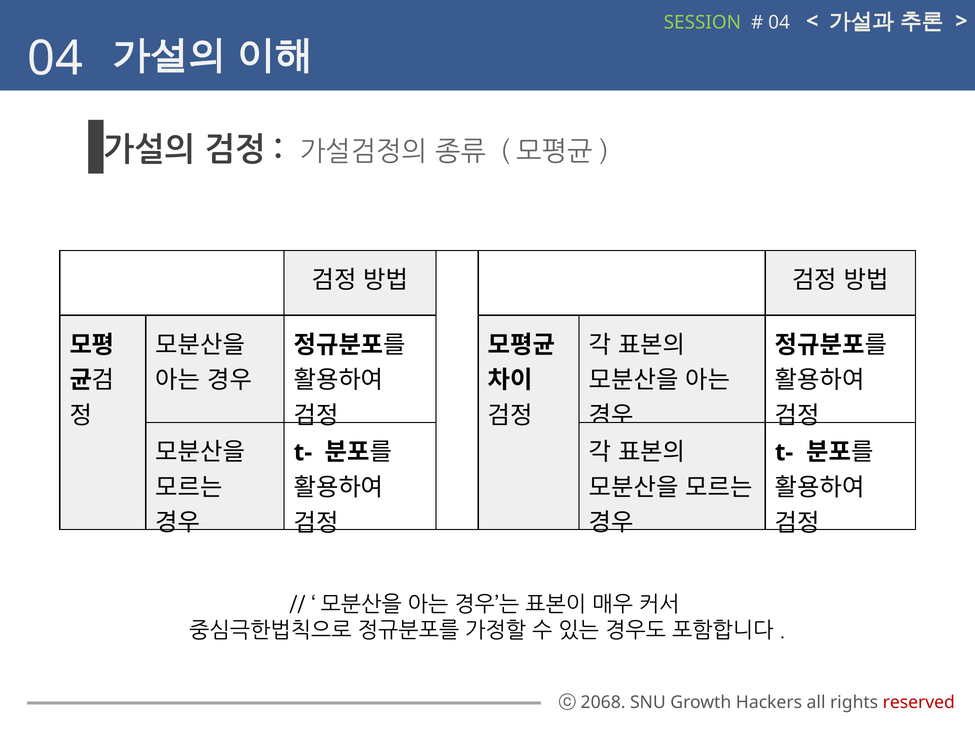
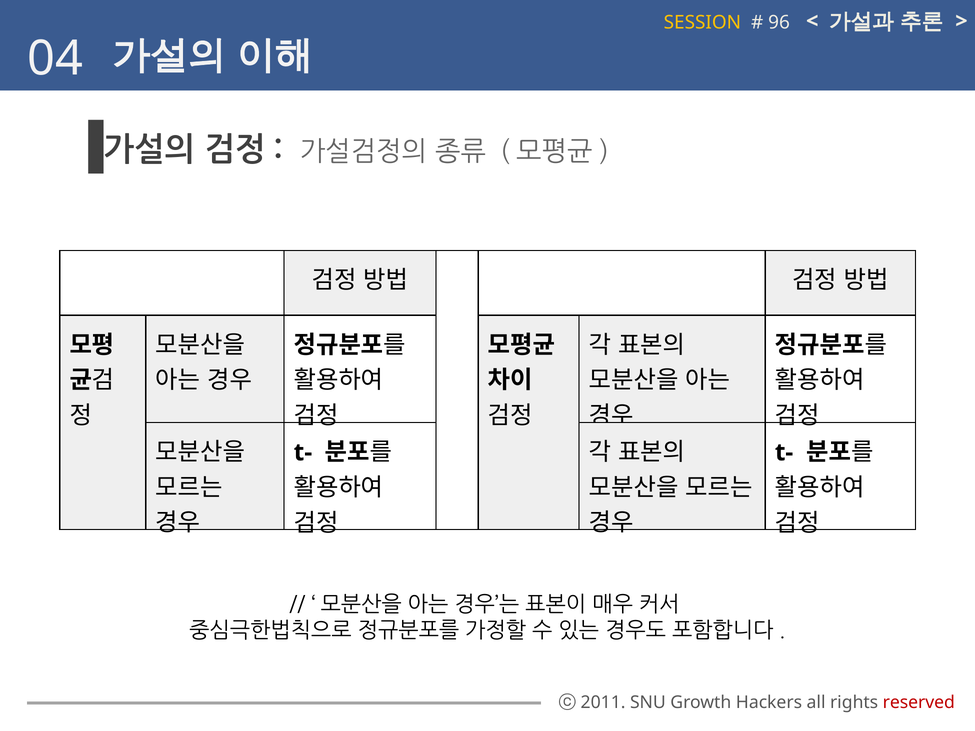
SESSION colour: light green -> yellow (702, 22)
04: 04 -> 96 (779, 22)
2068: 2068 -> 2011 (603, 703)
